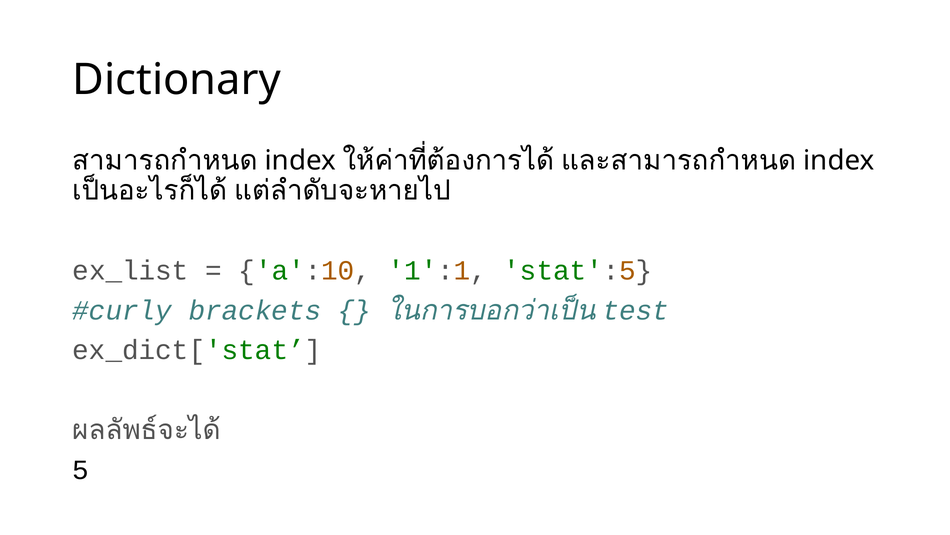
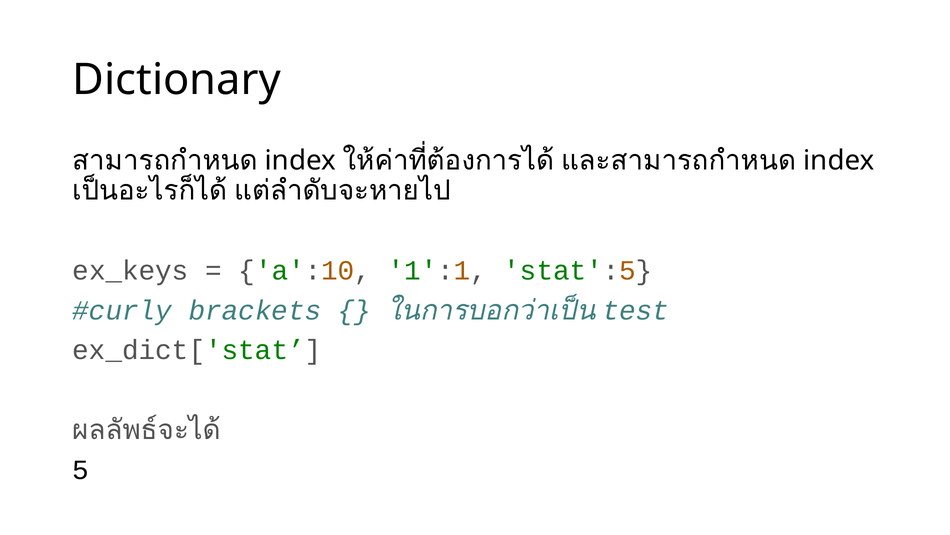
ex_list: ex_list -> ex_keys (131, 270)
